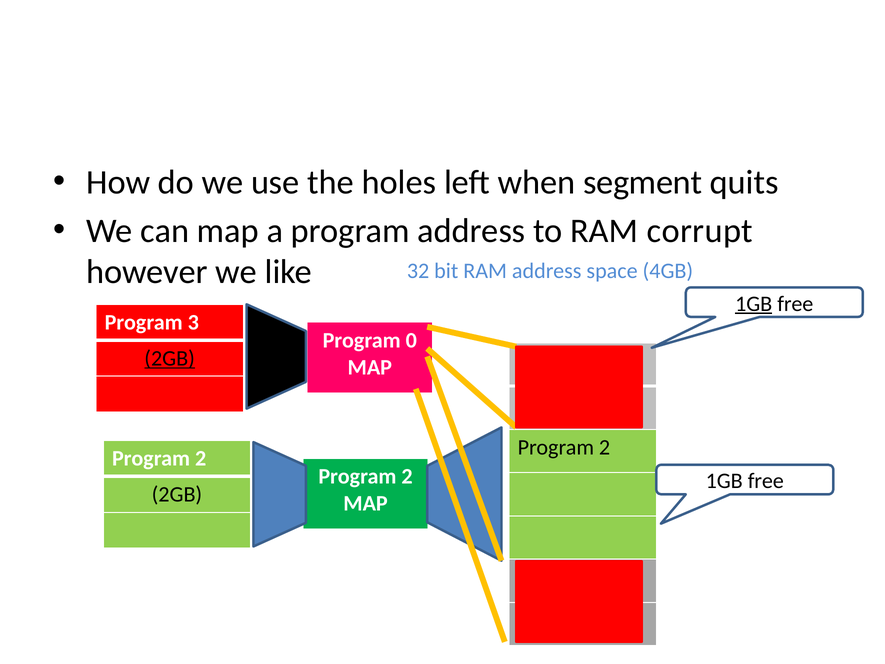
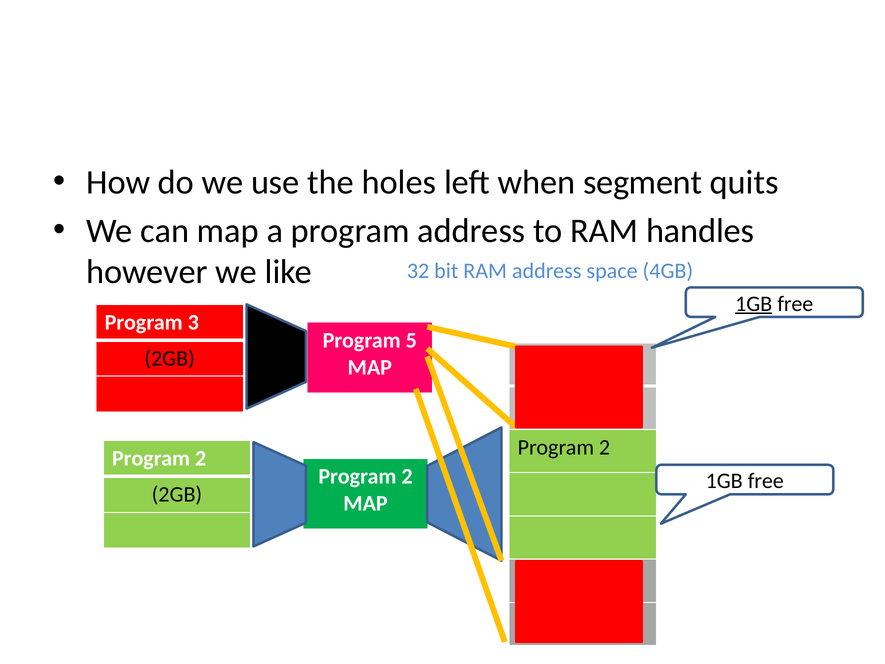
corrupt: corrupt -> handles (700, 231)
0: 0 -> 5 (411, 340)
2GB underline: present -> none (170, 358)
